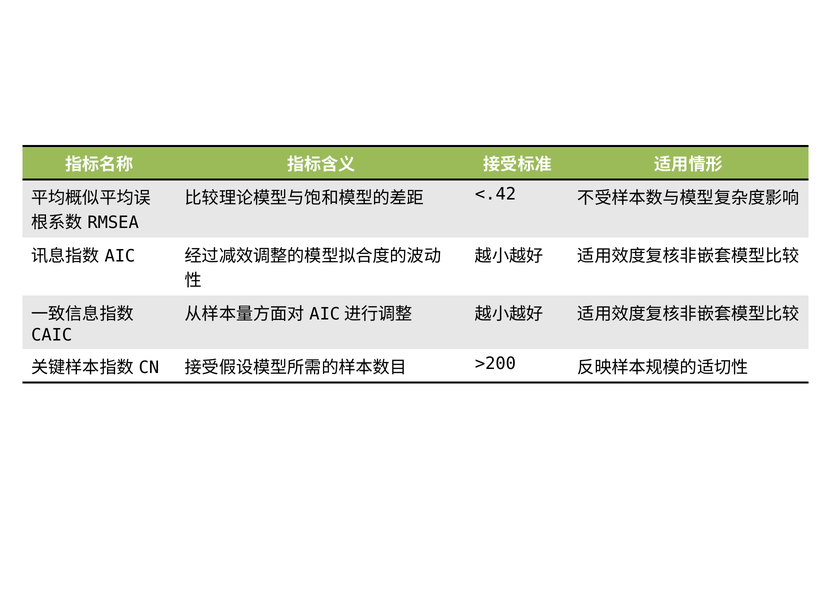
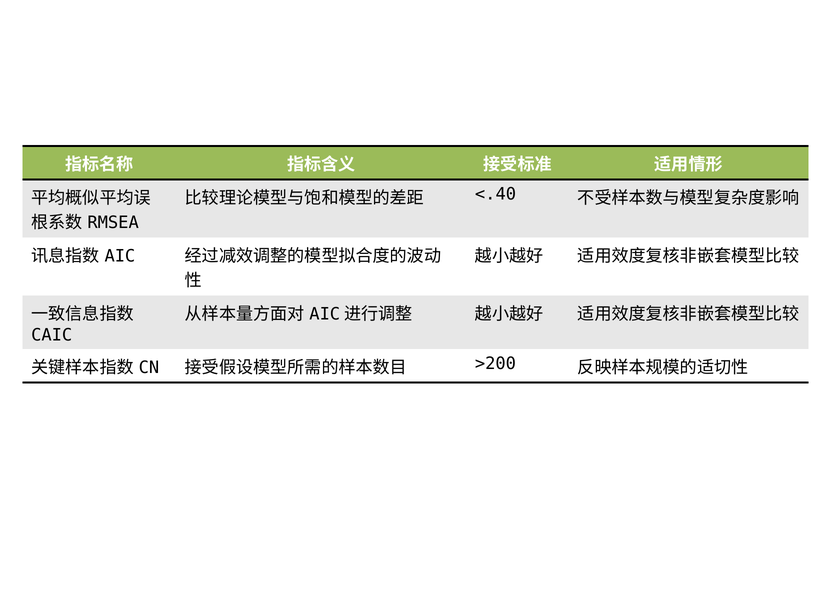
<.42: <.42 -> <.40 (496, 194)
